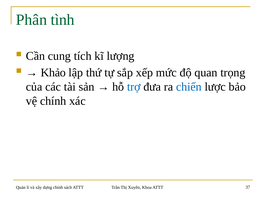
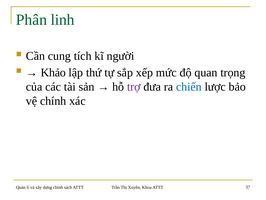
tình: tình -> linh (63, 20)
lượng: lượng -> người (121, 56)
trợ colour: blue -> purple (134, 87)
